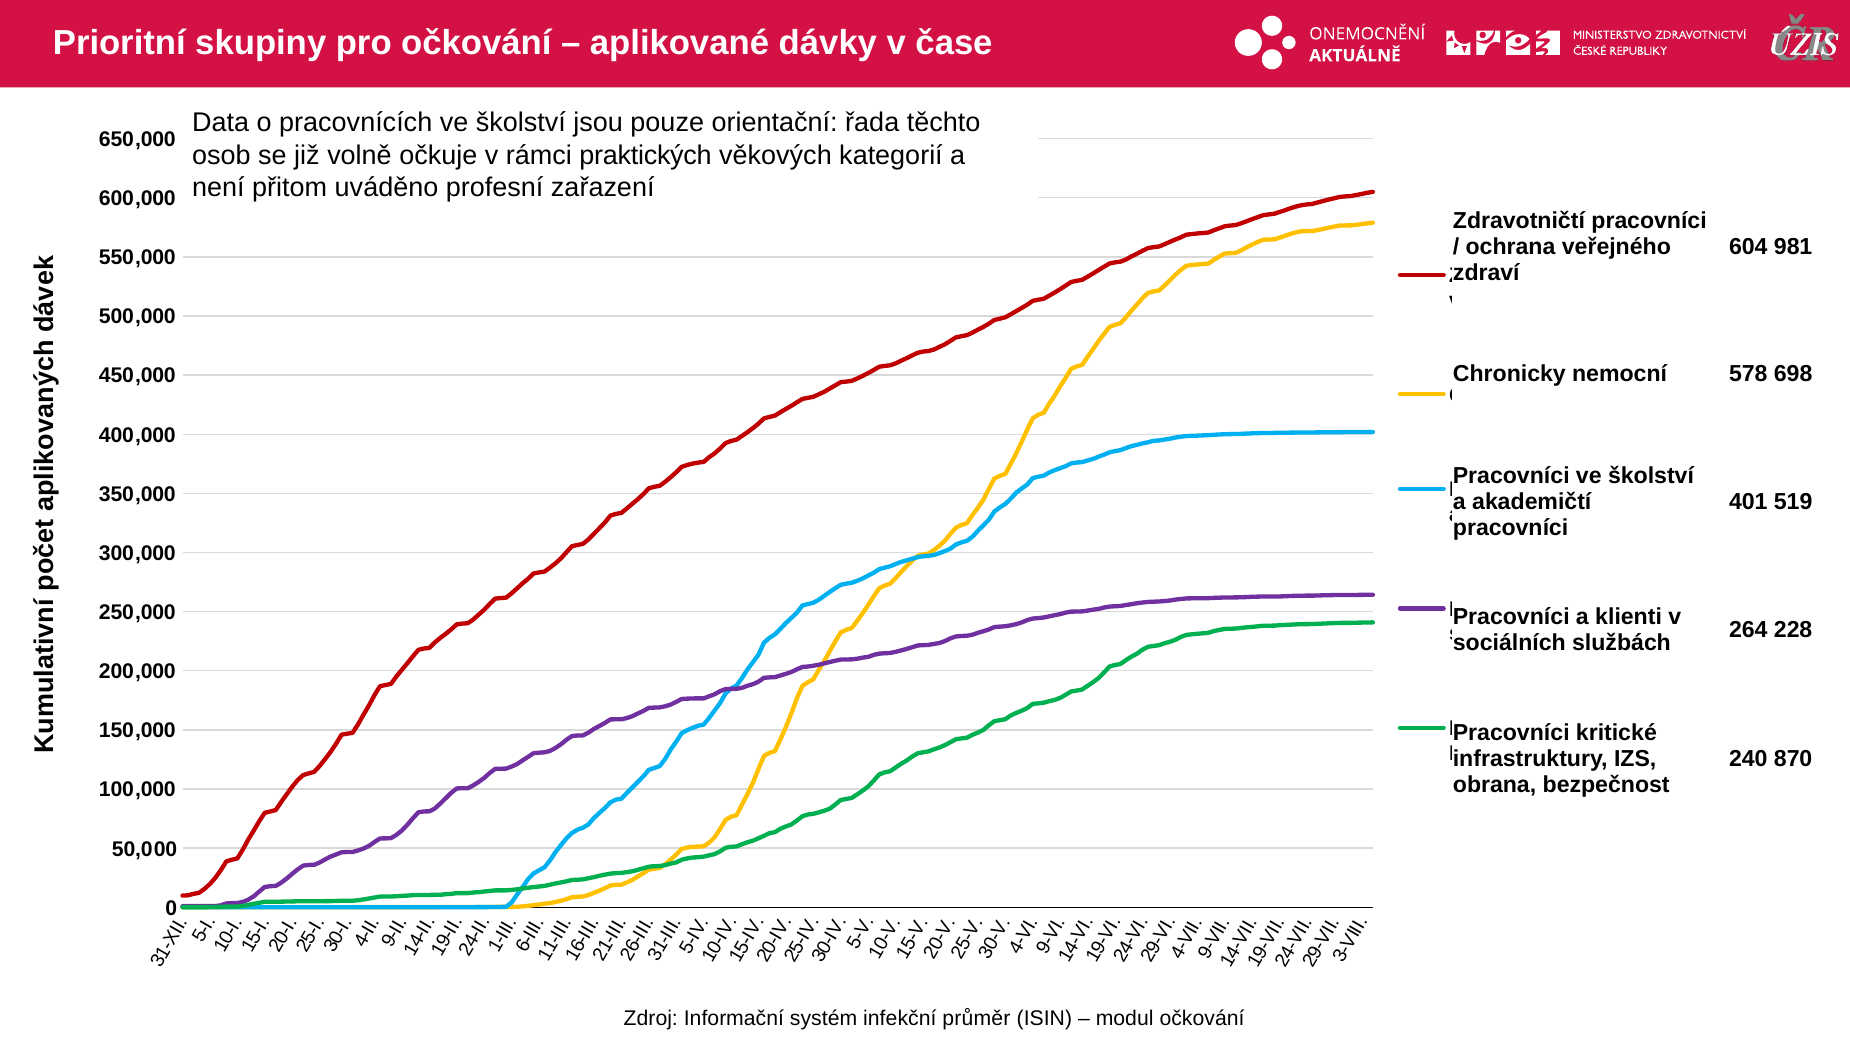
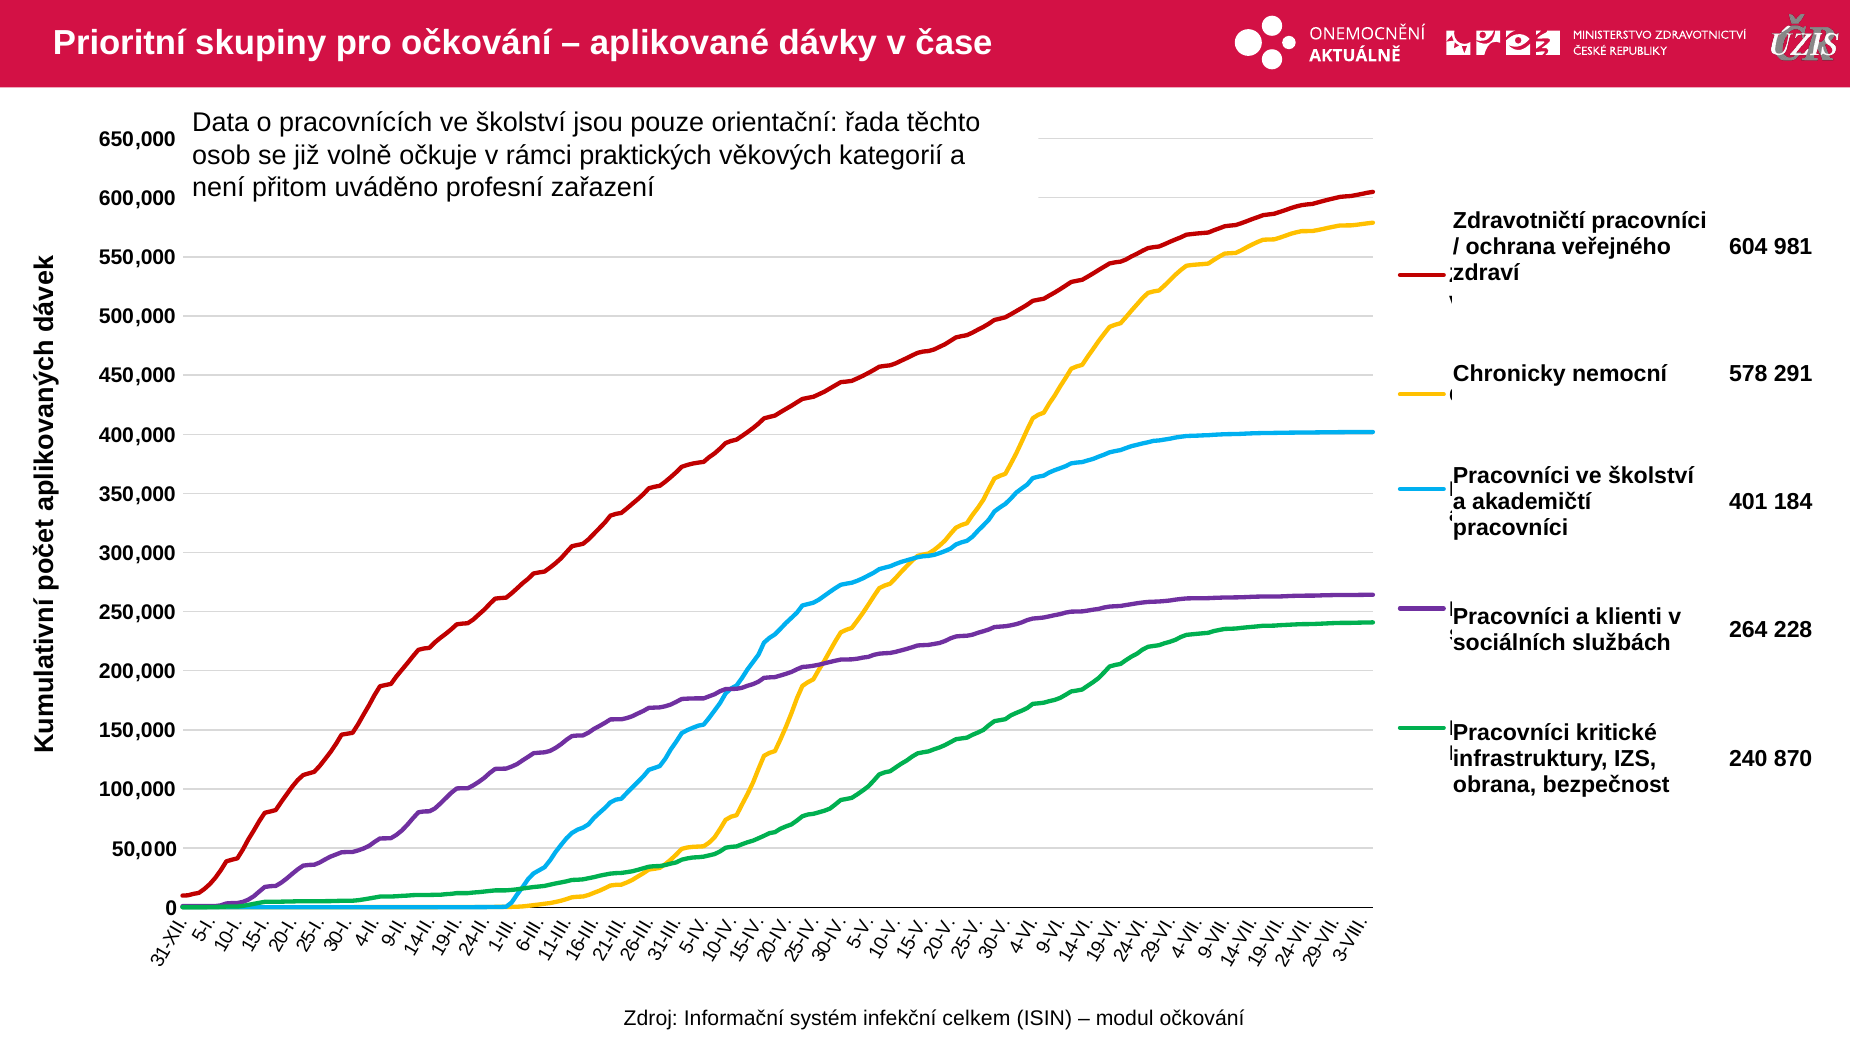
698: 698 -> 291 (1793, 374)
519: 519 -> 184 (1793, 501)
průměr: průměr -> celkem (976, 1019)
